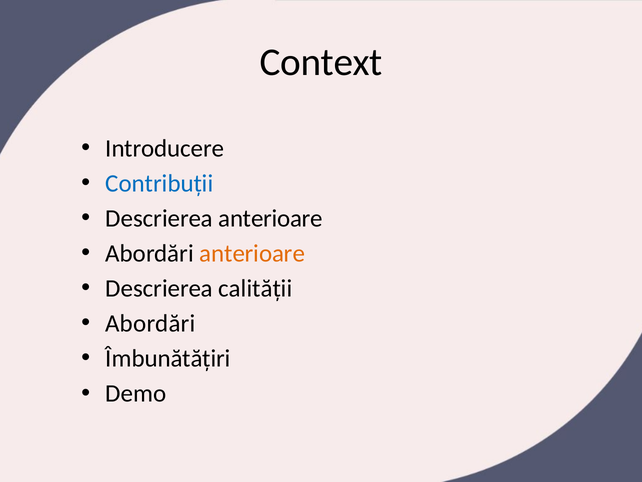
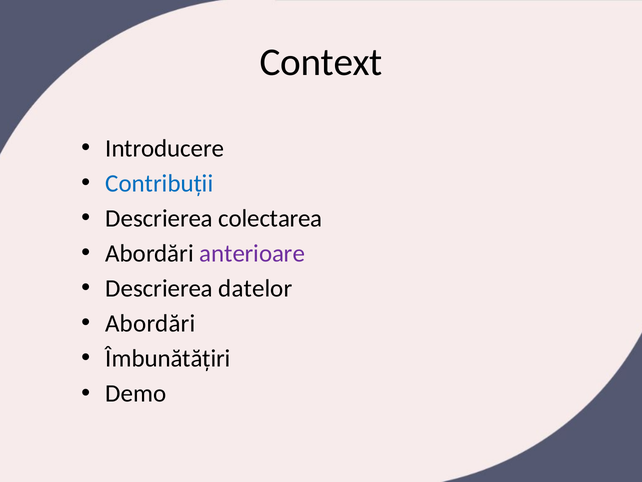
Descrierea anterioare: anterioare -> colectarea (270, 218)
anterioare colour: orange -> purple (252, 253)
calității: calității -> datelor (255, 288)
